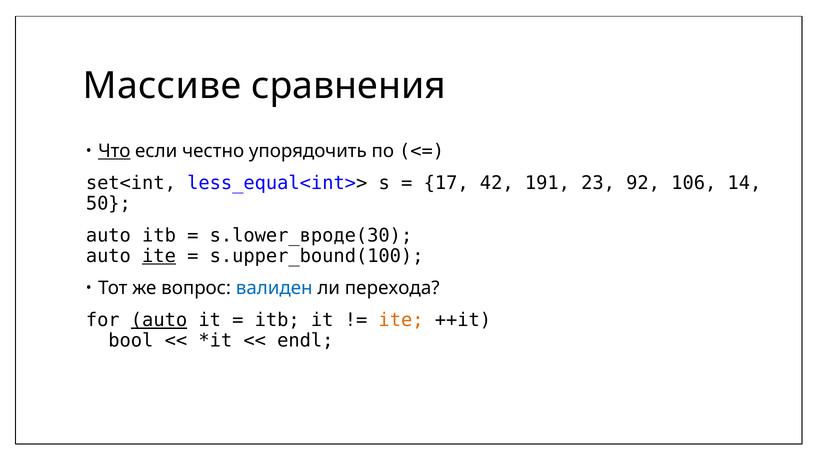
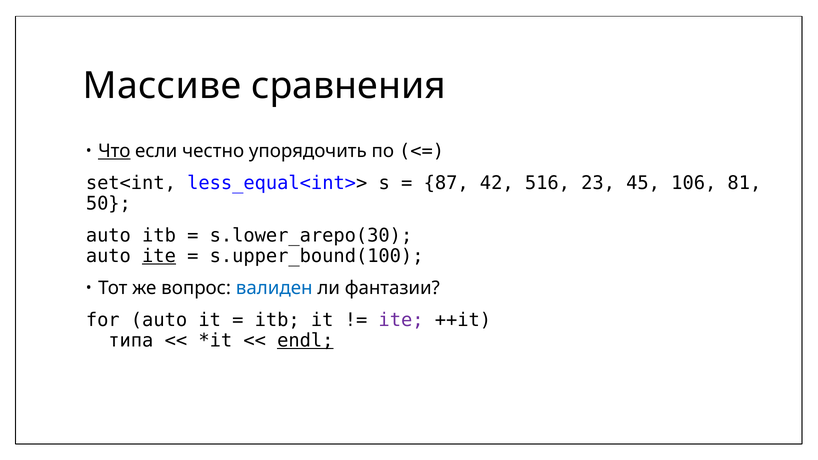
17: 17 -> 87 (446, 183)
191: 191 -> 516 (547, 183)
92: 92 -> 45 (643, 183)
14: 14 -> 81 (744, 183)
s.lower_вроде(30: s.lower_вроде(30 -> s.lower_arepo(30 (311, 236)
перехода: перехода -> фантазии (392, 288)
auto underline: present -> none (159, 320)
ite colour: orange -> purple (401, 320)
bool: bool -> типа (131, 341)
endl underline: none -> present (305, 341)
